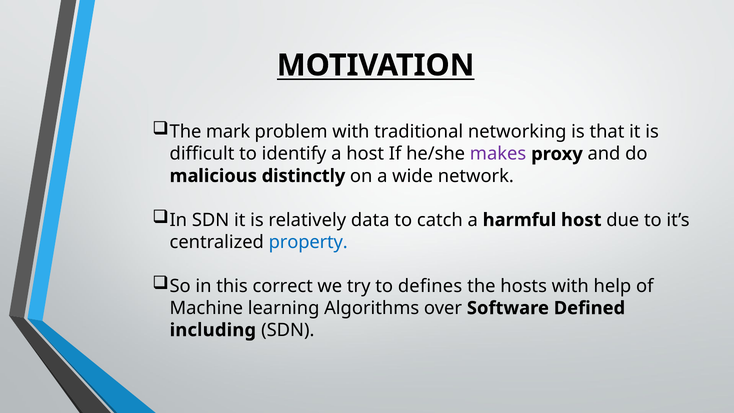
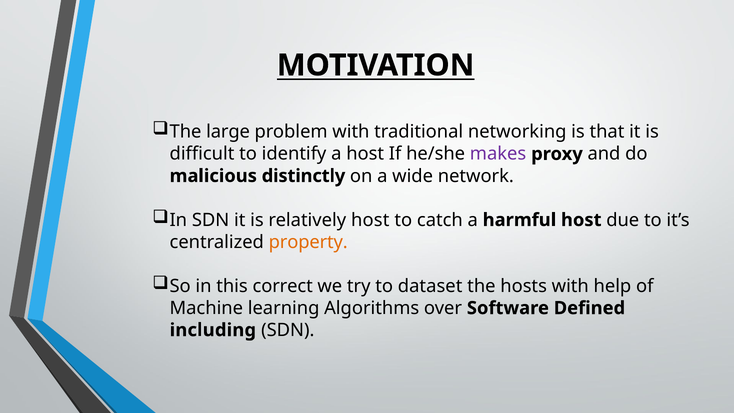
mark: mark -> large (228, 132)
relatively data: data -> host (370, 220)
property colour: blue -> orange (308, 242)
defines: defines -> dataset (430, 286)
